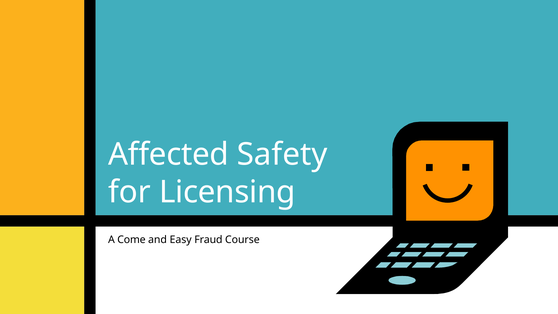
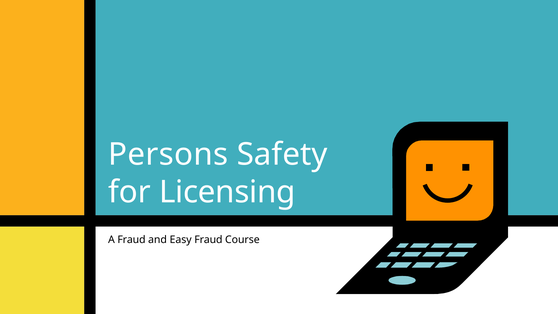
Affected: Affected -> Persons (168, 155)
A Come: Come -> Fraud (131, 240)
